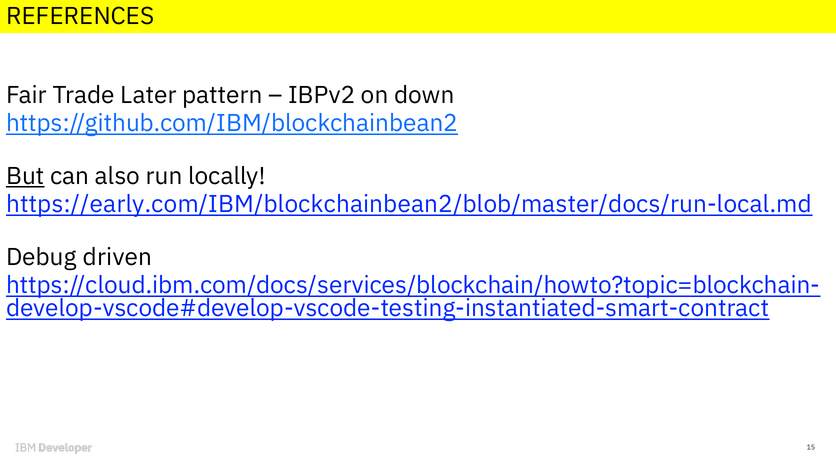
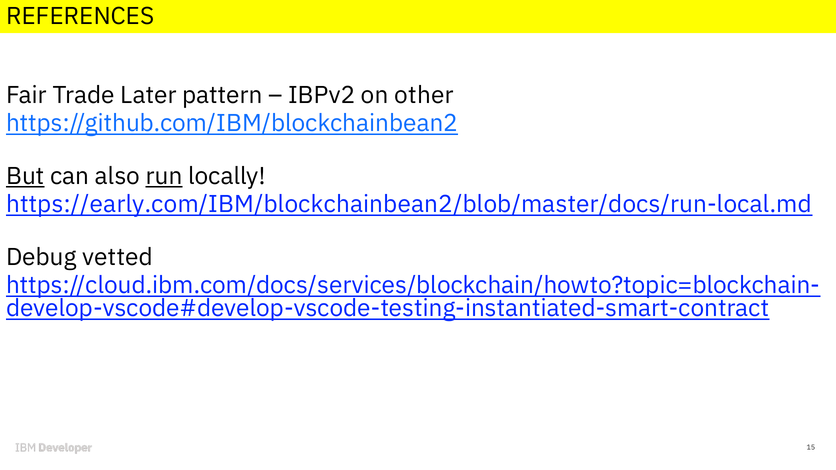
down: down -> other (424, 95)
run underline: none -> present (164, 176)
driven: driven -> vetted (118, 257)
